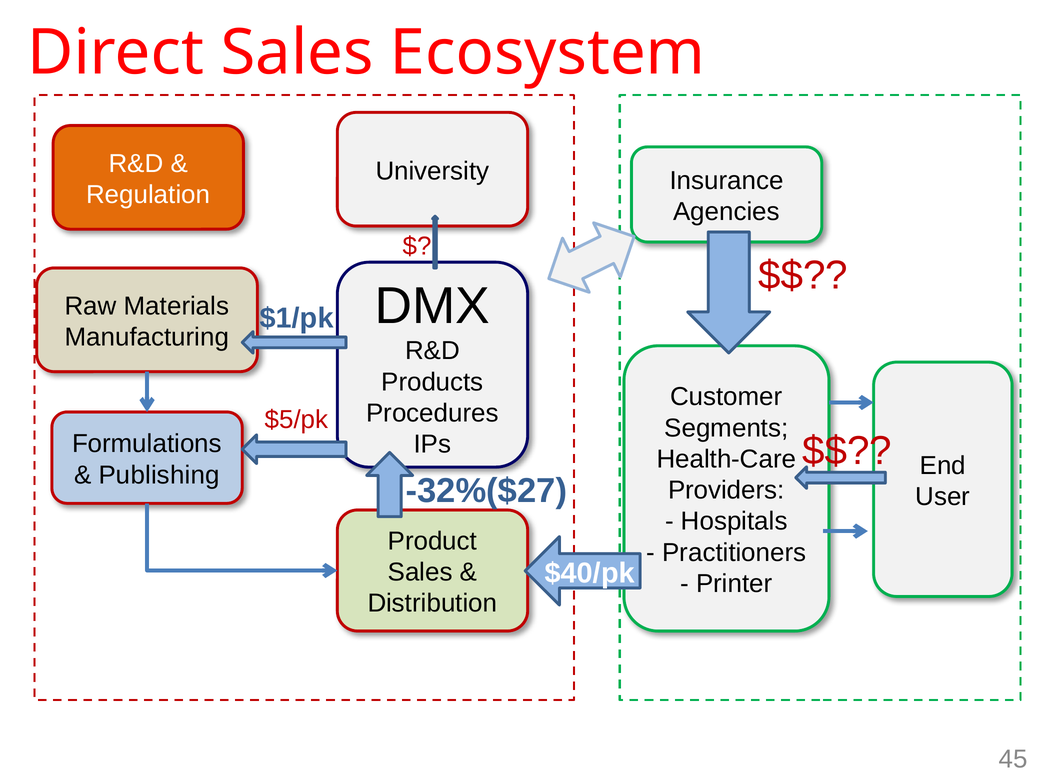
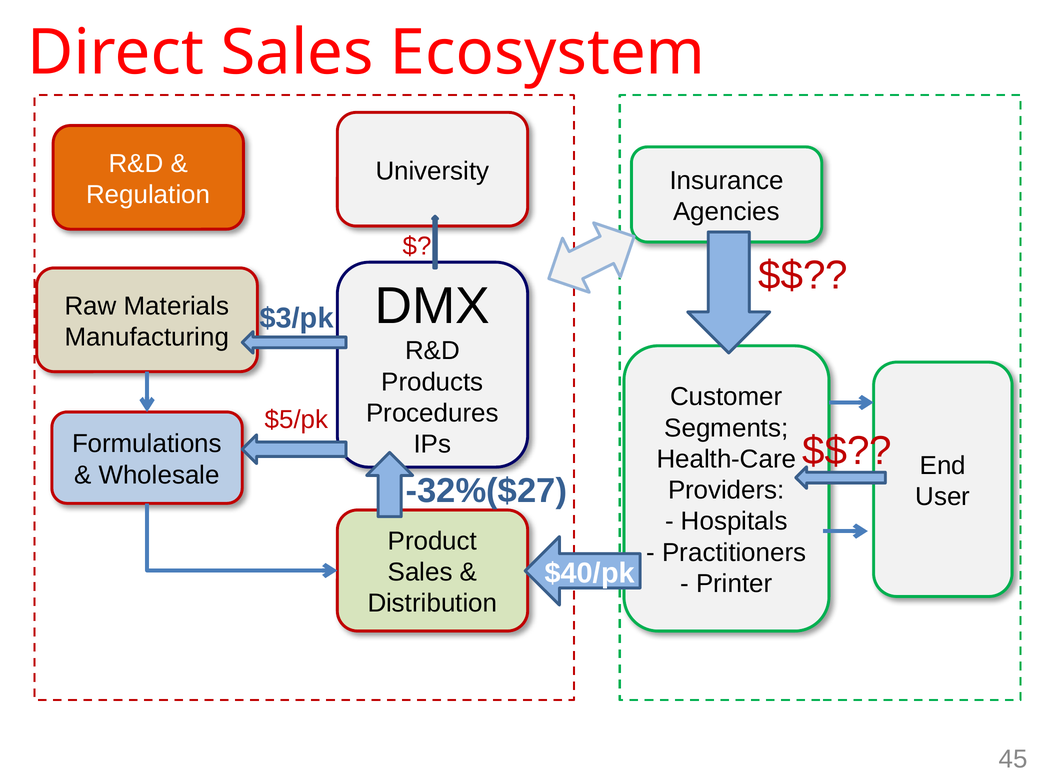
$1/pk: $1/pk -> $3/pk (297, 319)
Publishing: Publishing -> Wholesale (159, 475)
